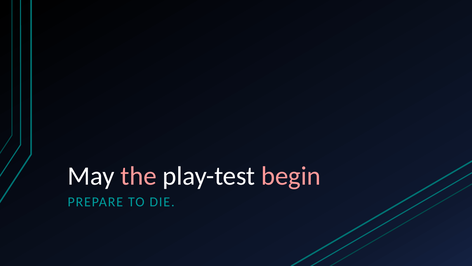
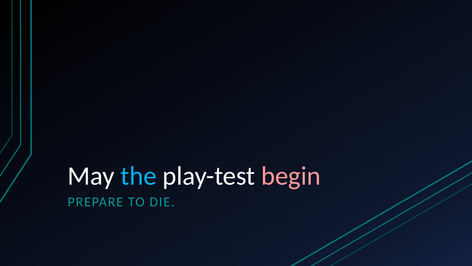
the colour: pink -> light blue (139, 176)
